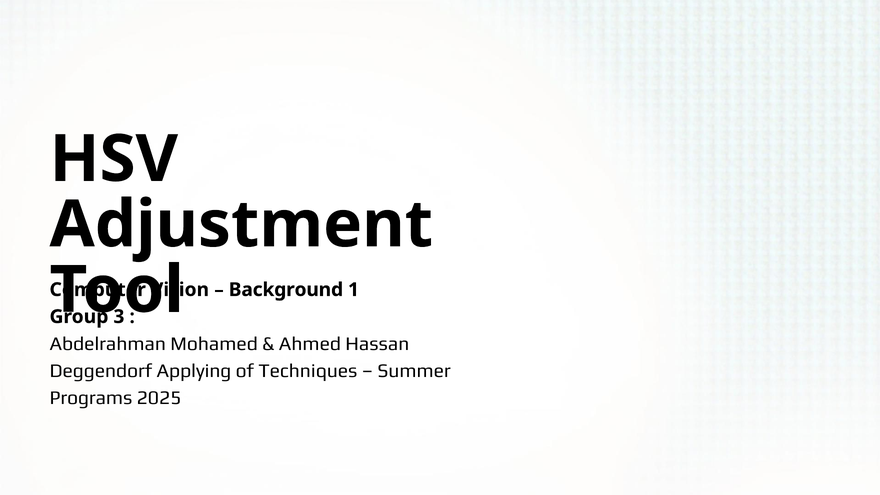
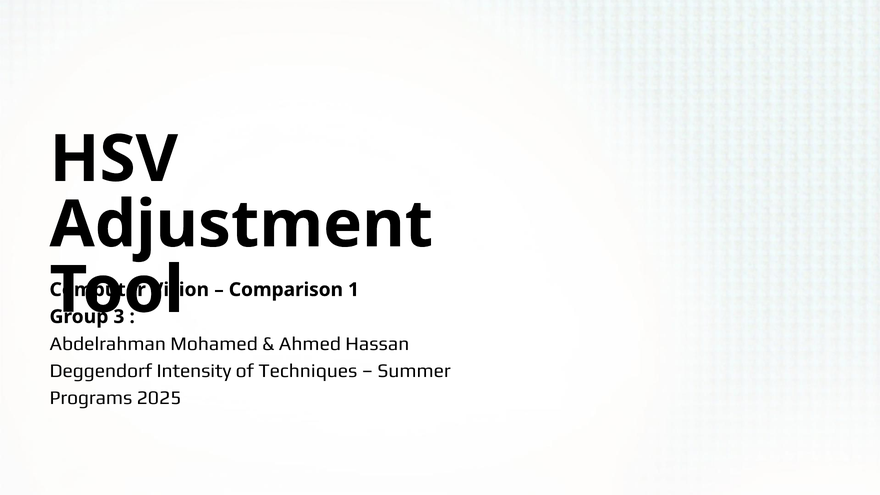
Background: Background -> Comparison (286, 290)
Applying: Applying -> Intensity (194, 371)
